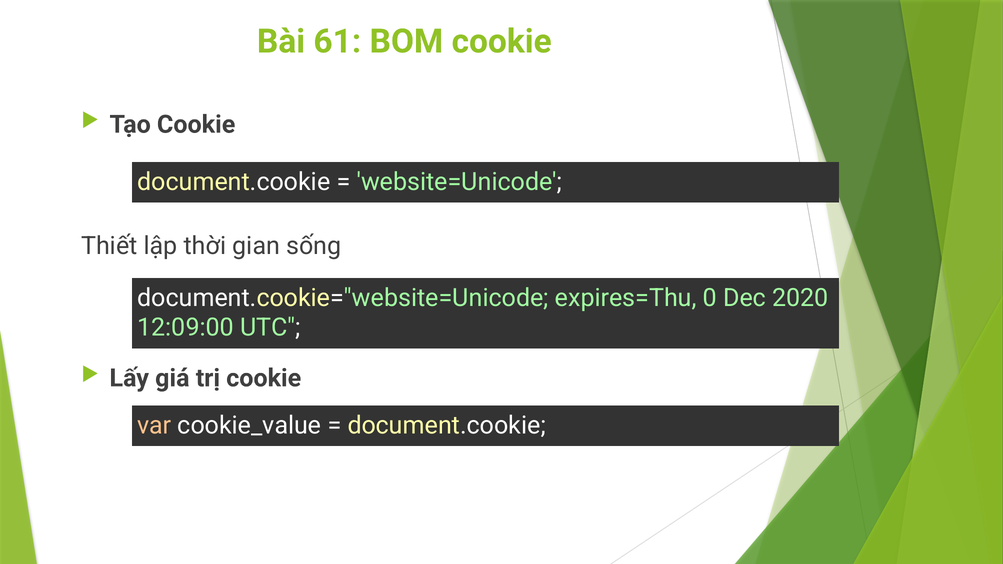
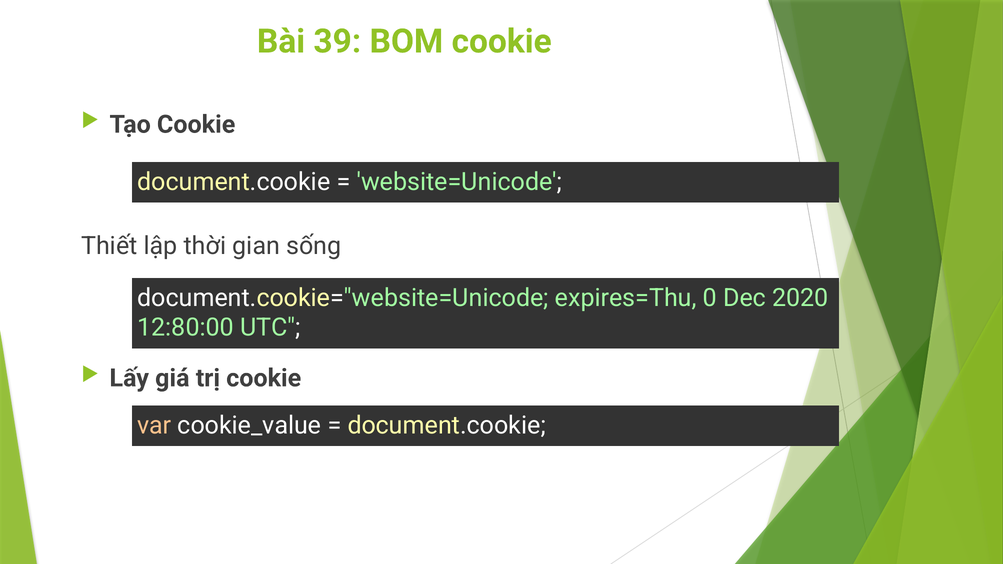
61: 61 -> 39 (337, 41)
12:09:00: 12:09:00 -> 12:80:00 (186, 328)
